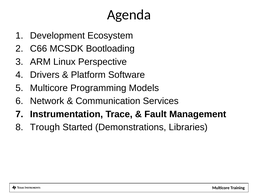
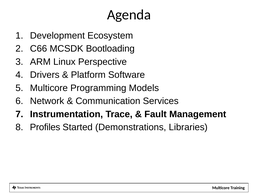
Trough: Trough -> Profiles (45, 127)
